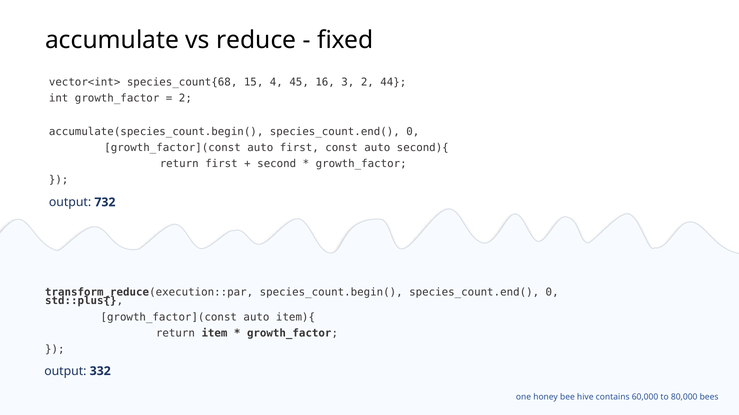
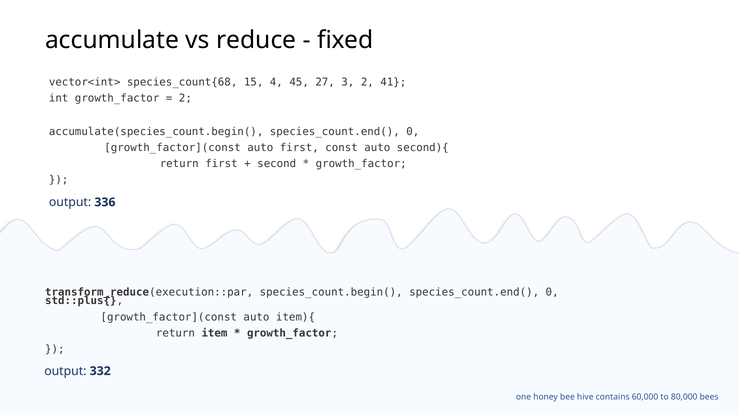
16: 16 -> 27 (325, 82)
44: 44 -> 41 (393, 82)
732: 732 -> 336 (105, 203)
